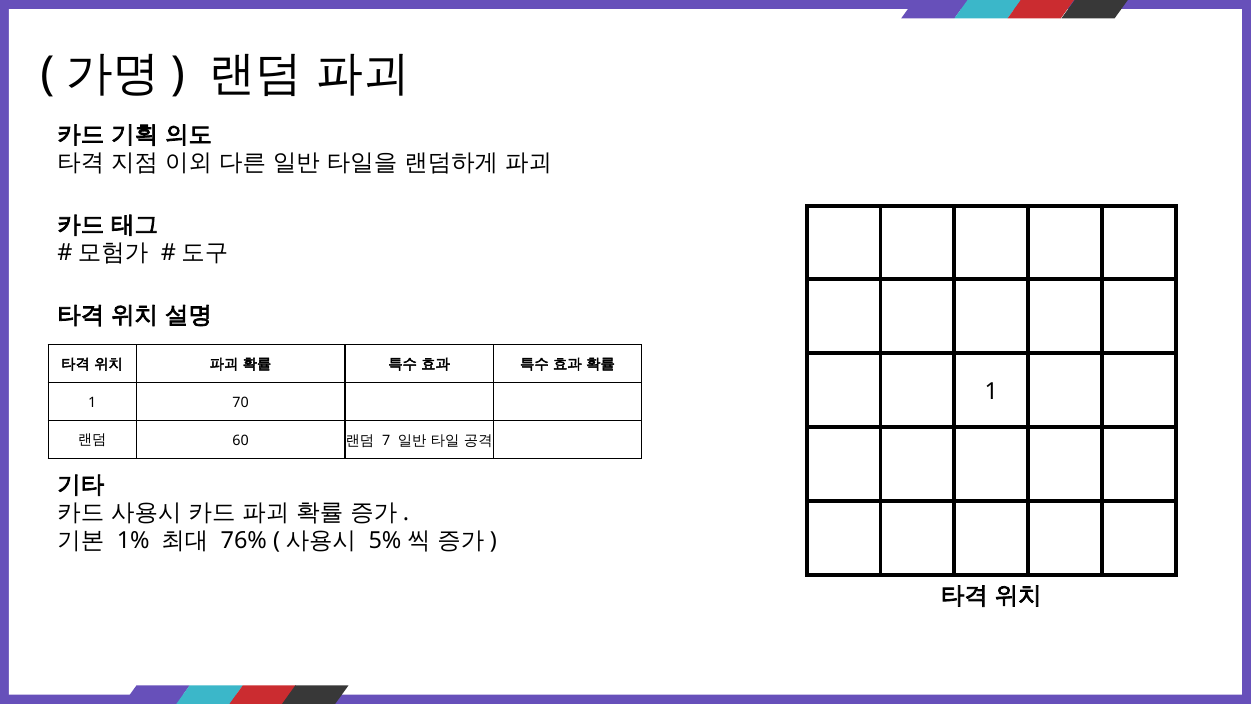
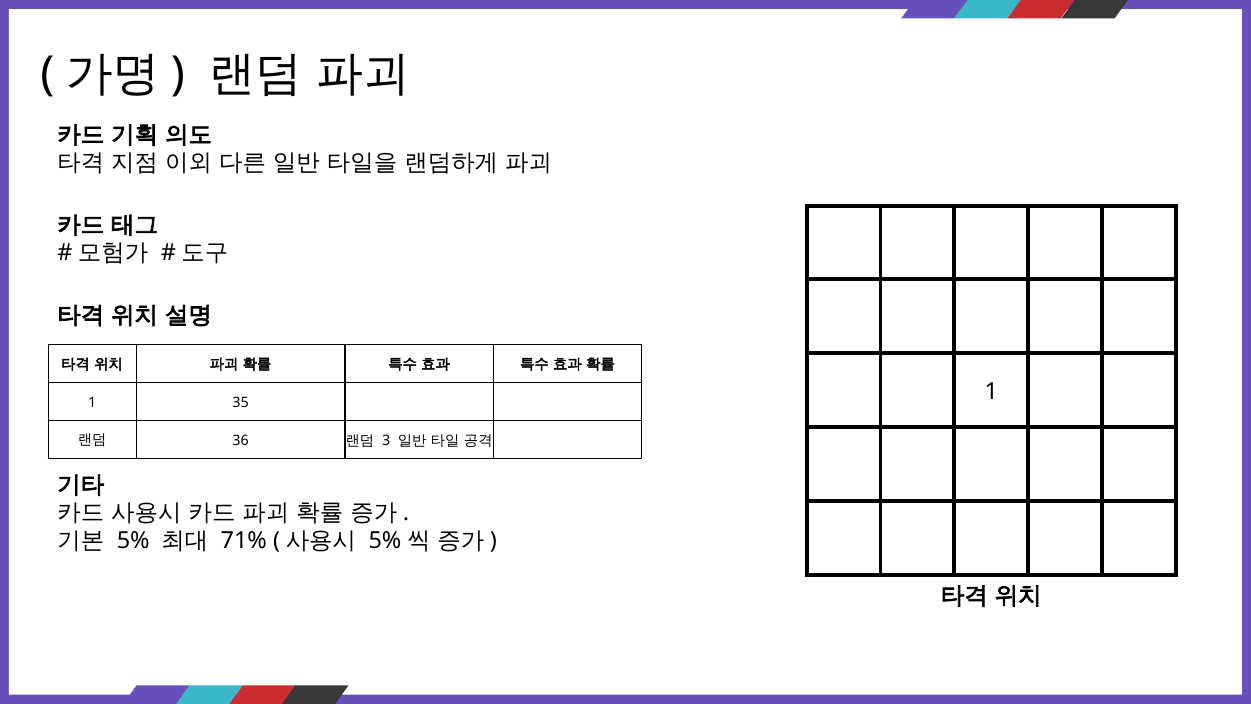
70: 70 -> 35 (241, 402)
60: 60 -> 36 (241, 440)
7: 7 -> 3 (386, 440)
1%: 1% -> 5% (133, 541)
76%: 76% -> 71% (244, 541)
